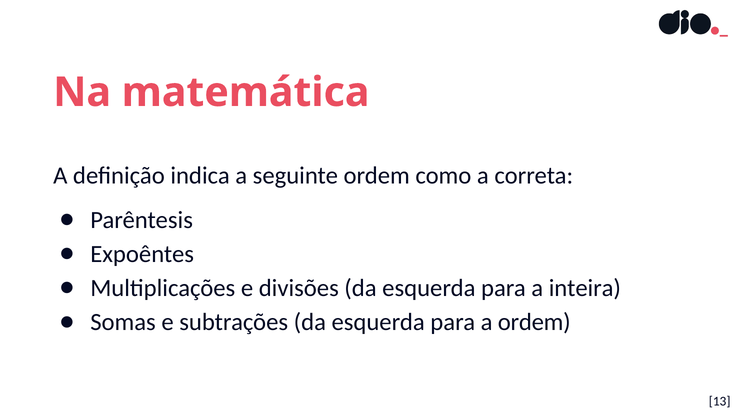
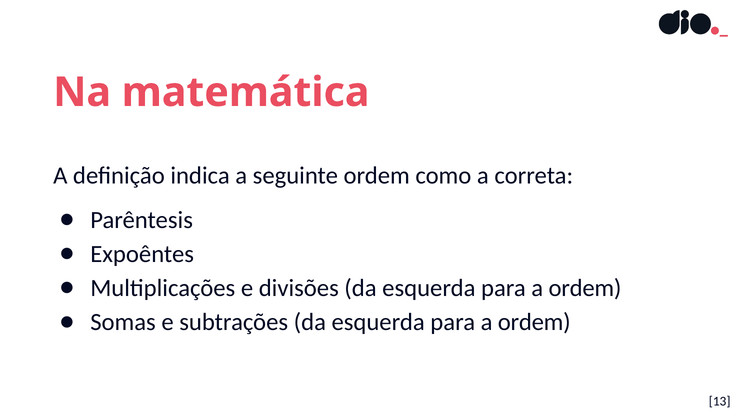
inteira: inteira -> ordem (585, 288)
